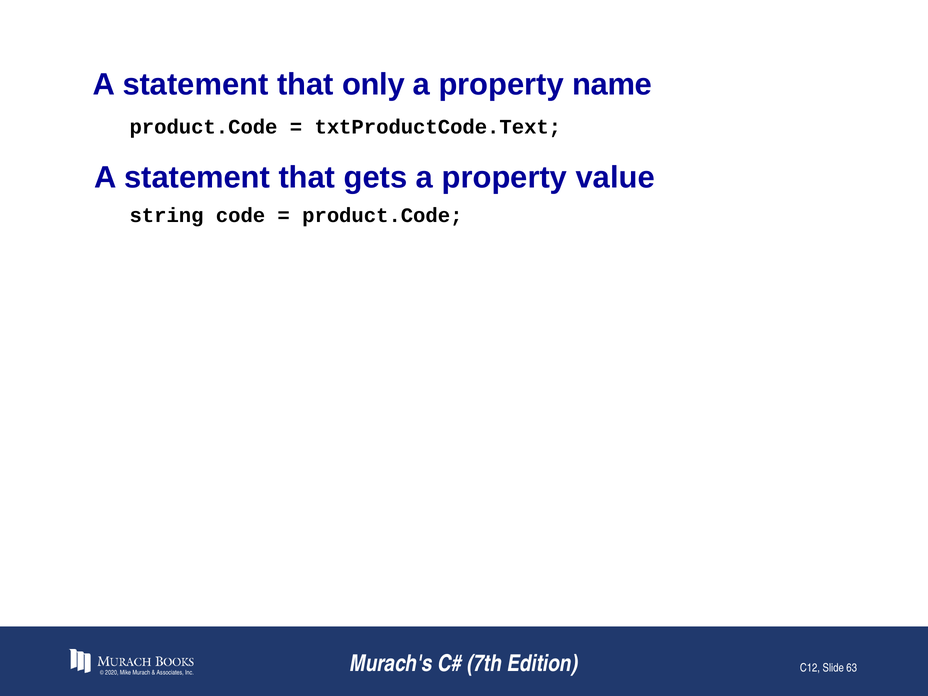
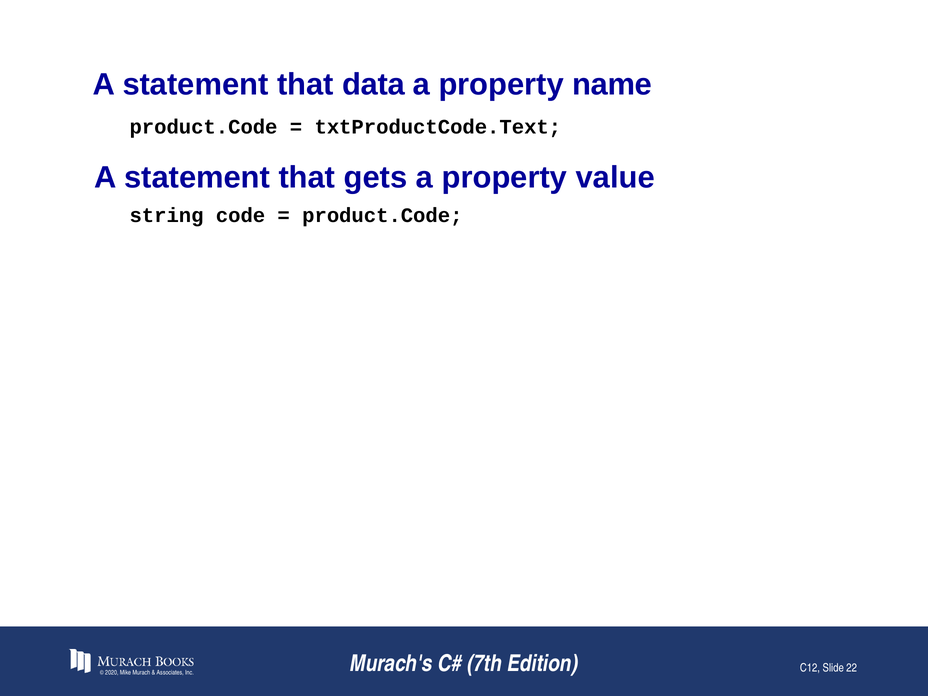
only: only -> data (373, 84)
63: 63 -> 22 (852, 668)
